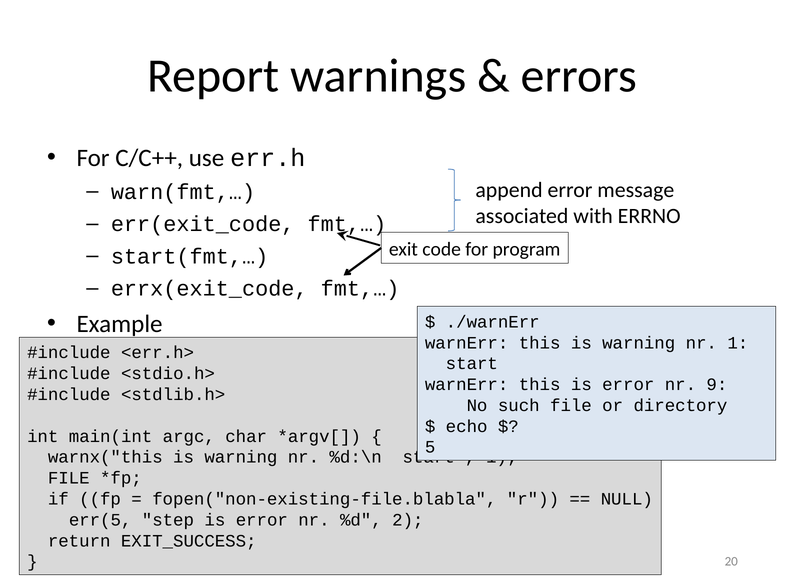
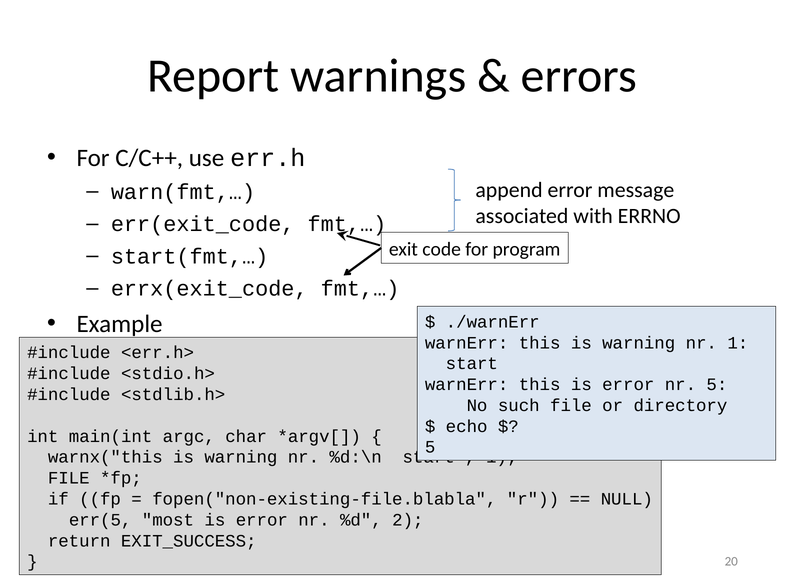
nr 9: 9 -> 5 (717, 385)
step: step -> most (168, 521)
